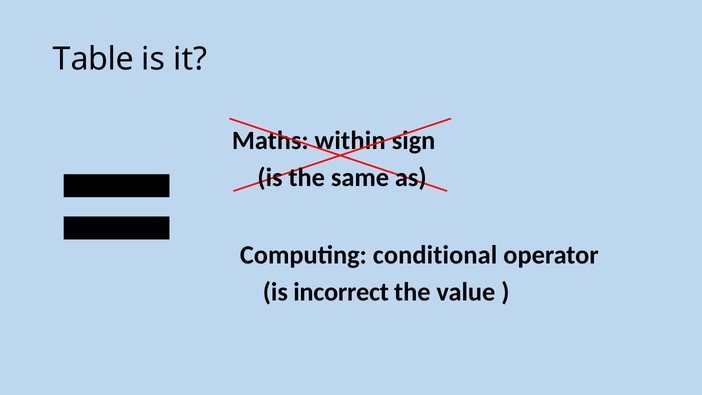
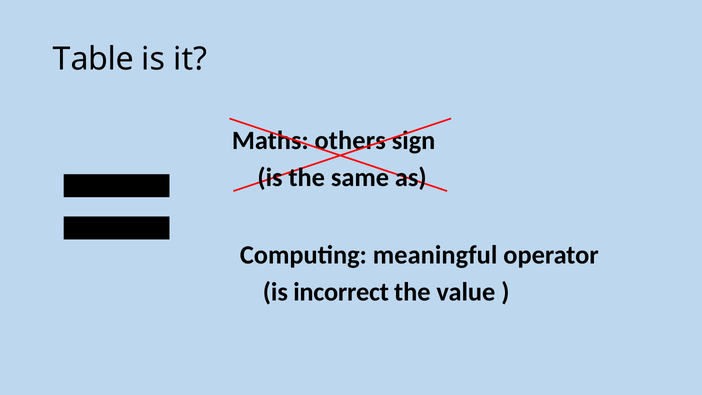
within: within -> others (350, 141)
conditional: conditional -> meaningful (435, 255)
